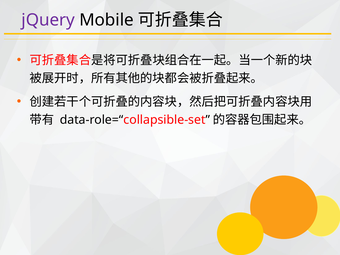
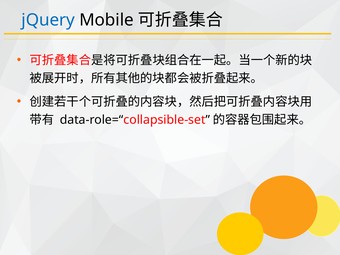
jQuery colour: purple -> blue (48, 20)
